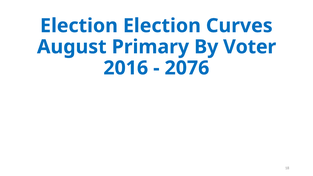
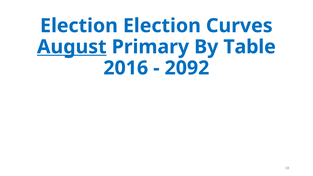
August underline: none -> present (72, 47)
Voter: Voter -> Table (250, 47)
2076: 2076 -> 2092 (187, 68)
